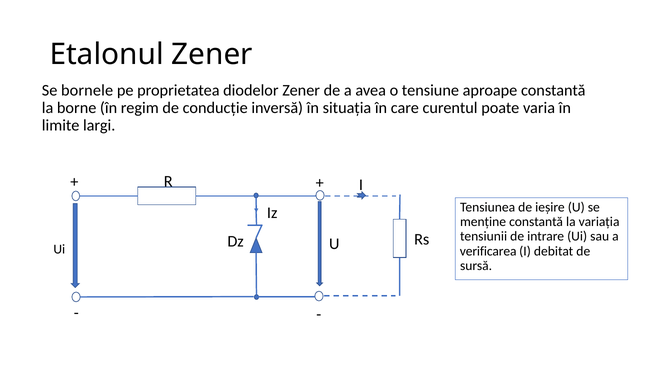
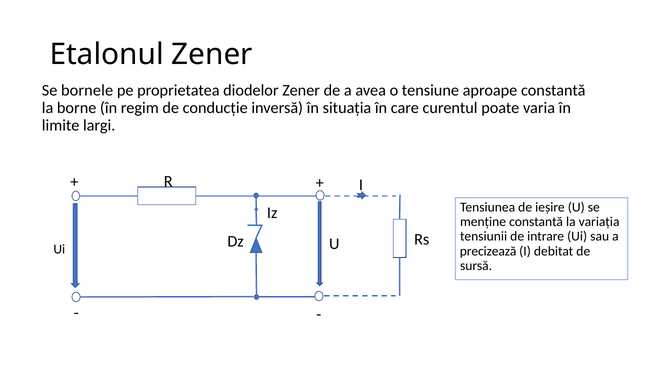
verificarea: verificarea -> precizează (488, 252)
